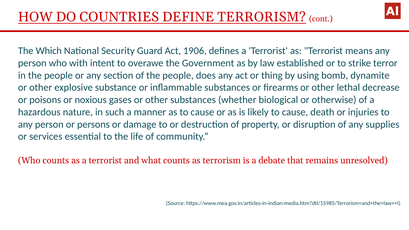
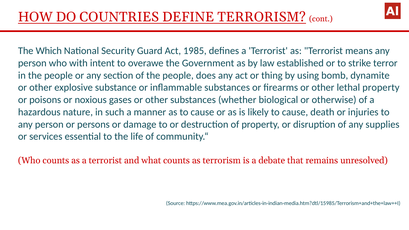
1906: 1906 -> 1985 (195, 51)
lethal decrease: decrease -> property (381, 88)
